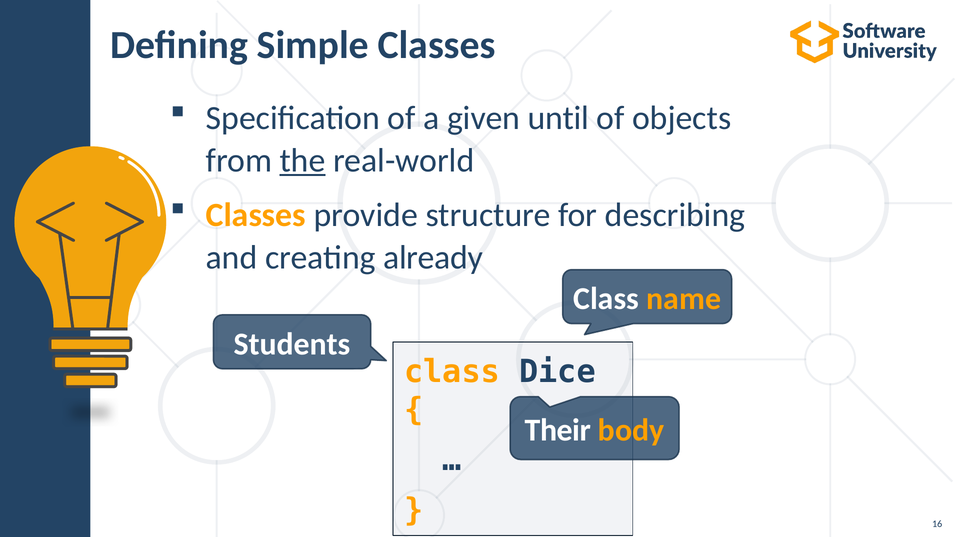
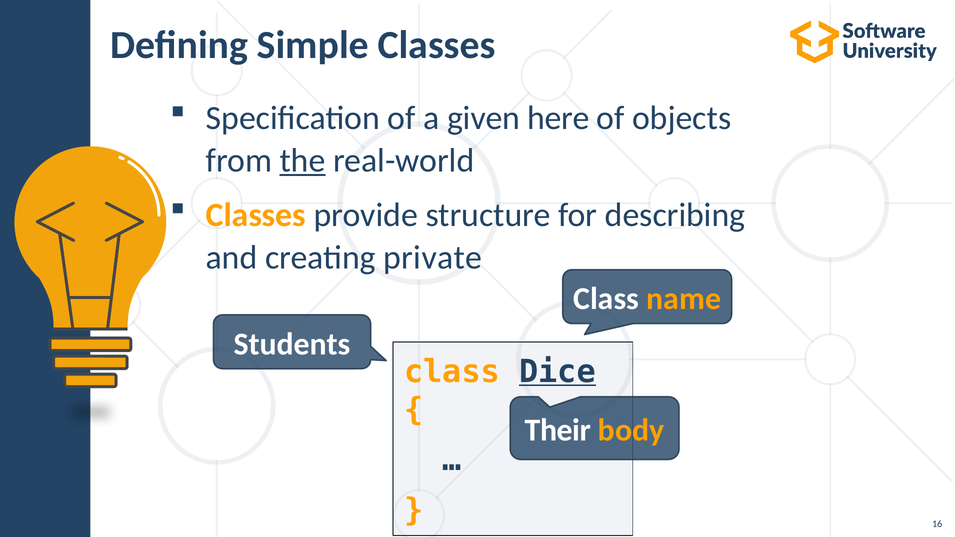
until: until -> here (558, 118)
already: already -> private (433, 258)
Dice underline: none -> present (557, 372)
